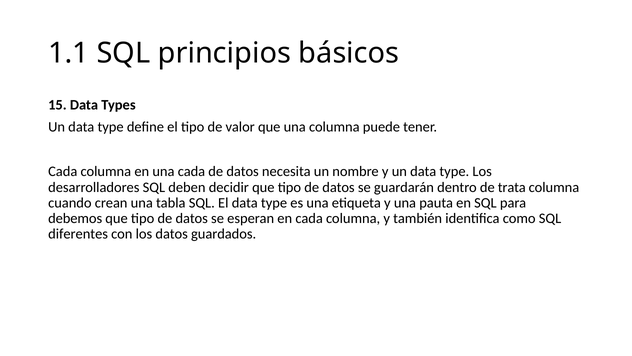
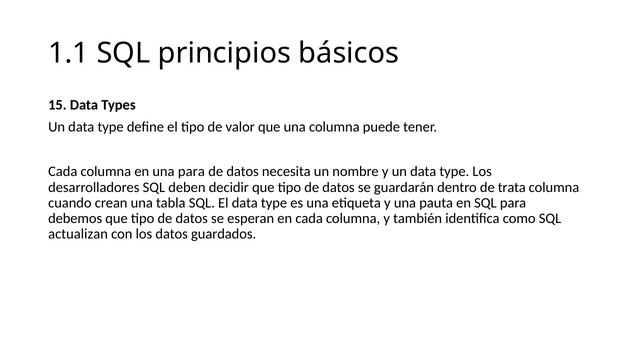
una cada: cada -> para (191, 171)
diferentes: diferentes -> actualizan (78, 234)
